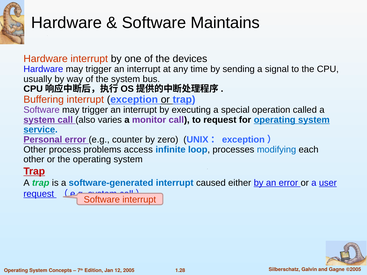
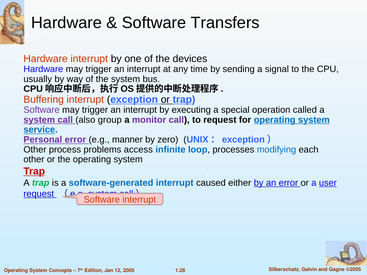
Maintains: Maintains -> Transfers (225, 23)
varies: varies -> group (110, 120)
counter: counter -> manner (127, 140)
